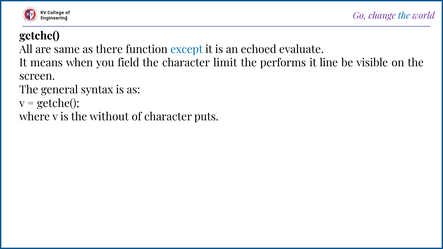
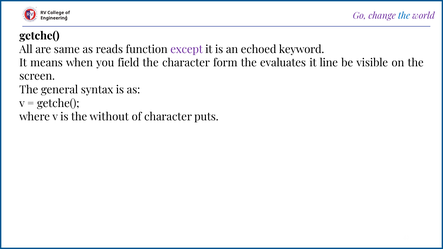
there: there -> reads (109, 49)
except colour: blue -> purple (187, 49)
evaluate: evaluate -> keyword (302, 49)
limit: limit -> form (225, 63)
performs: performs -> evaluates (283, 63)
